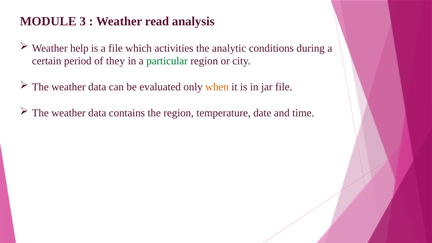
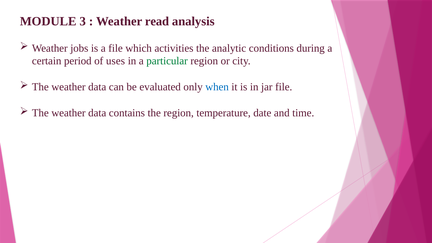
help: help -> jobs (79, 48)
they: they -> uses (115, 61)
when colour: orange -> blue (217, 87)
